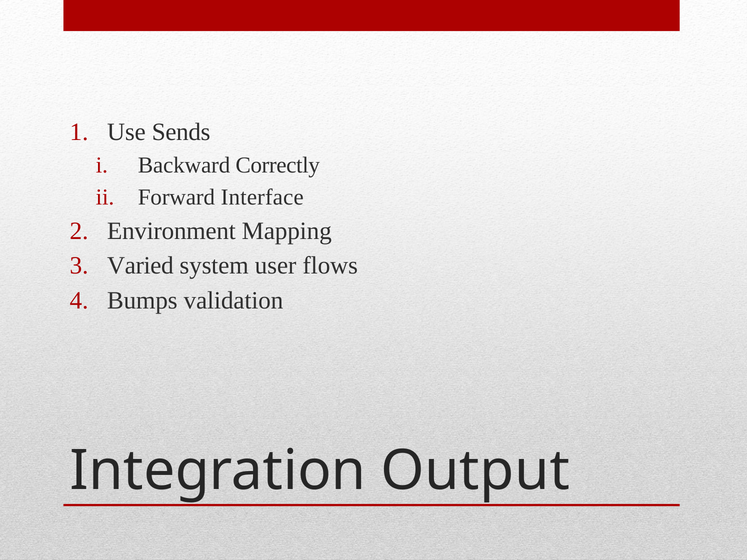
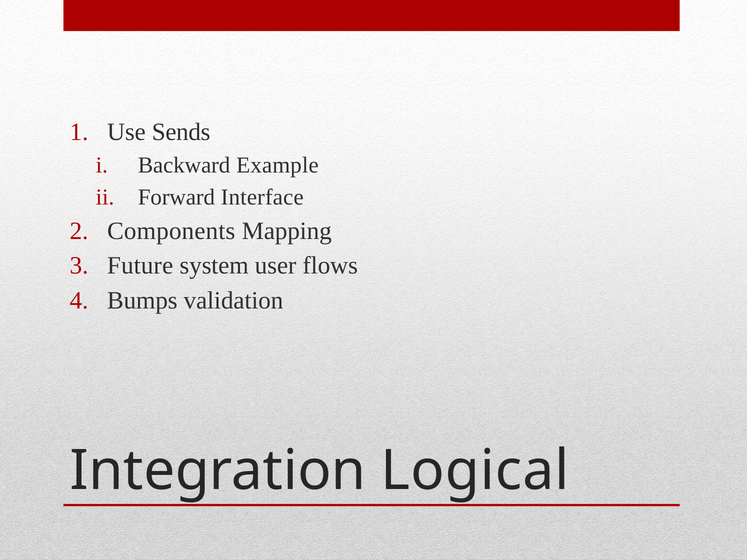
Correctly: Correctly -> Example (277, 165)
Environment: Environment -> Components (171, 231)
Varied: Varied -> Future (140, 266)
Output: Output -> Logical (475, 471)
